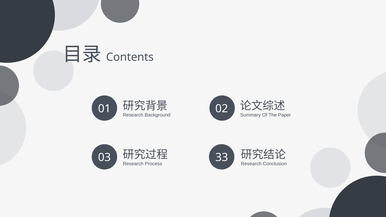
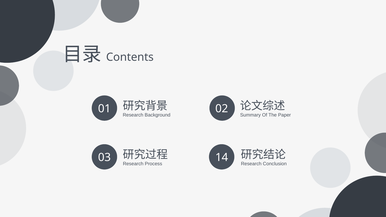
33: 33 -> 14 (222, 158)
